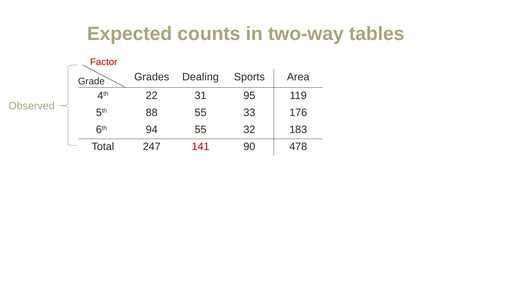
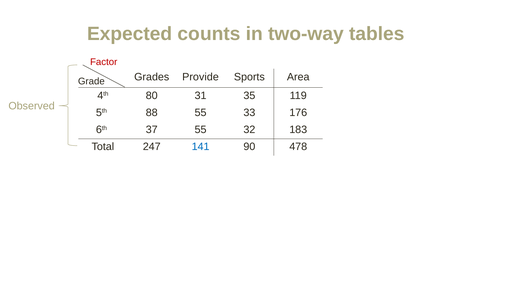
Dealing: Dealing -> Provide (201, 77)
22: 22 -> 80 (152, 96)
95: 95 -> 35 (249, 96)
94: 94 -> 37 (152, 130)
141 colour: red -> blue (201, 147)
